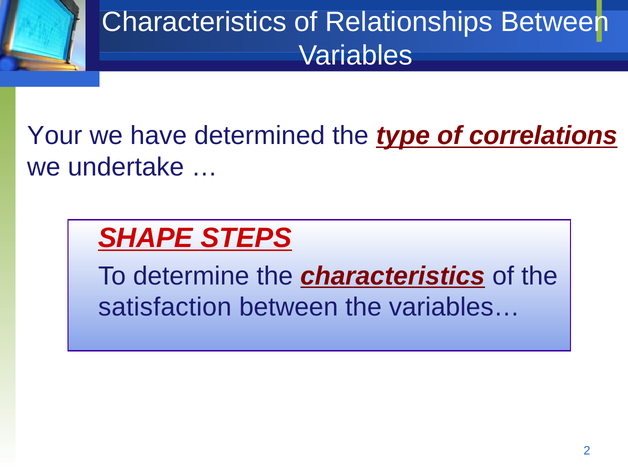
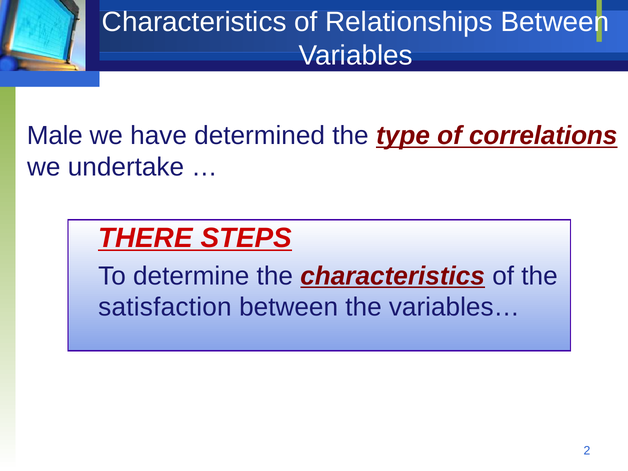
Your: Your -> Male (55, 136)
SHAPE: SHAPE -> THERE (145, 238)
